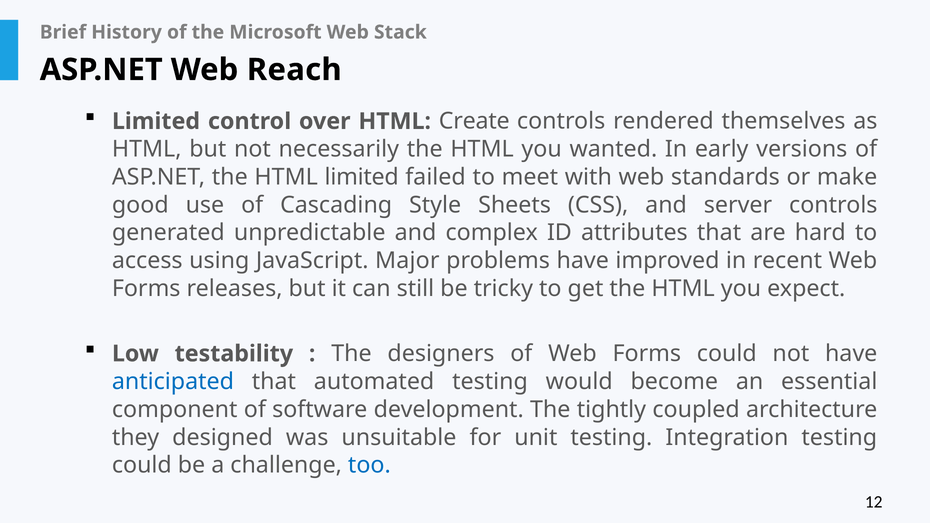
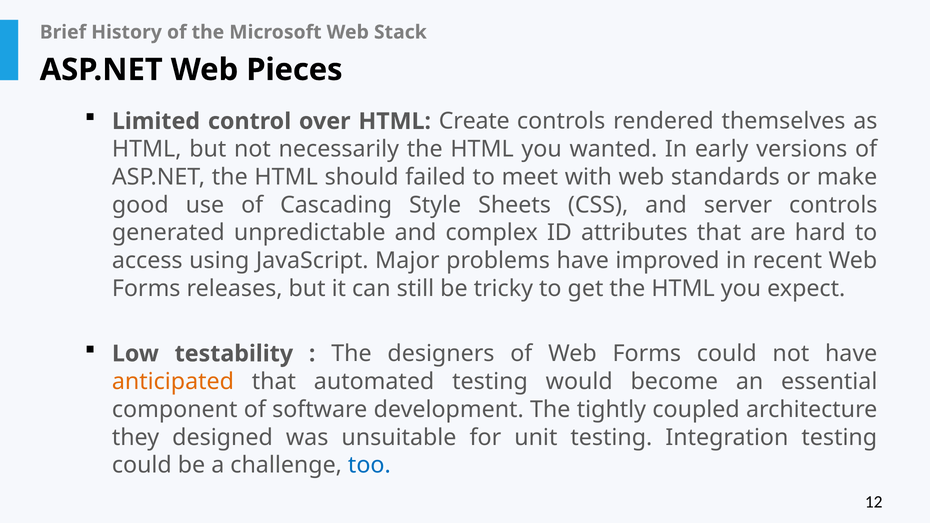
Reach: Reach -> Pieces (294, 70)
HTML limited: limited -> should (362, 177)
anticipated colour: blue -> orange (173, 382)
